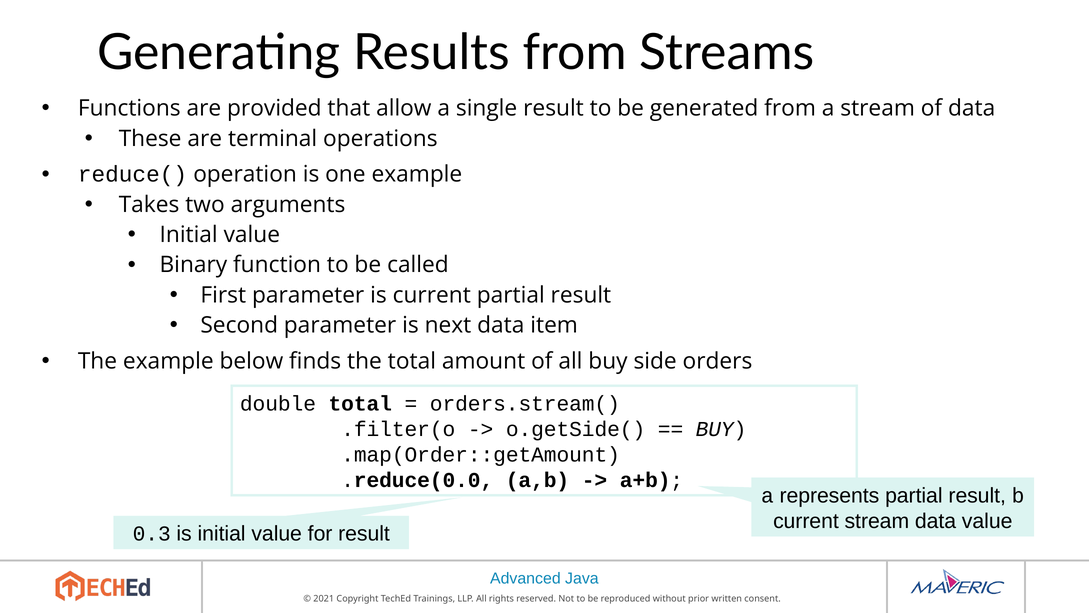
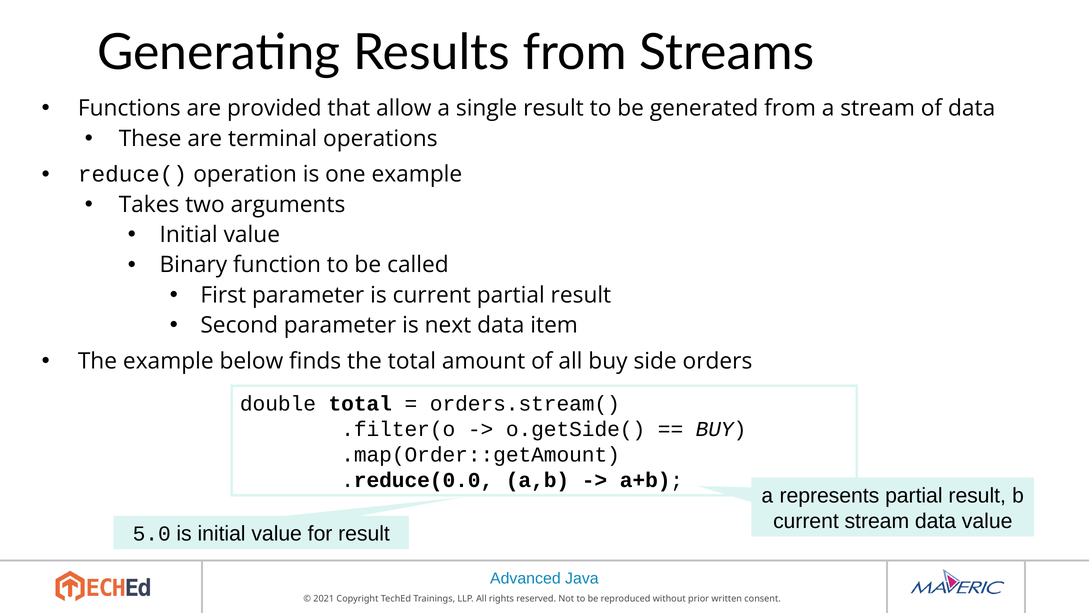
0.3: 0.3 -> 5.0 (152, 534)
